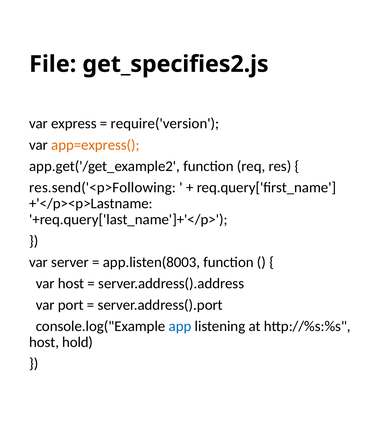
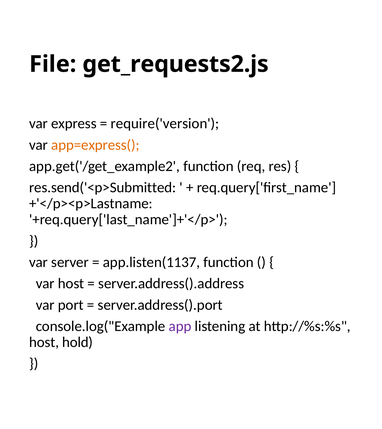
get_specifies2.js: get_specifies2.js -> get_requests2.js (176, 64)
res.send('<p>Following: res.send('<p>Following -> res.send('<p>Submitted (103, 188)
app.listen(8003: app.listen(8003 -> app.listen(1137 (151, 263)
app colour: blue -> purple (180, 327)
